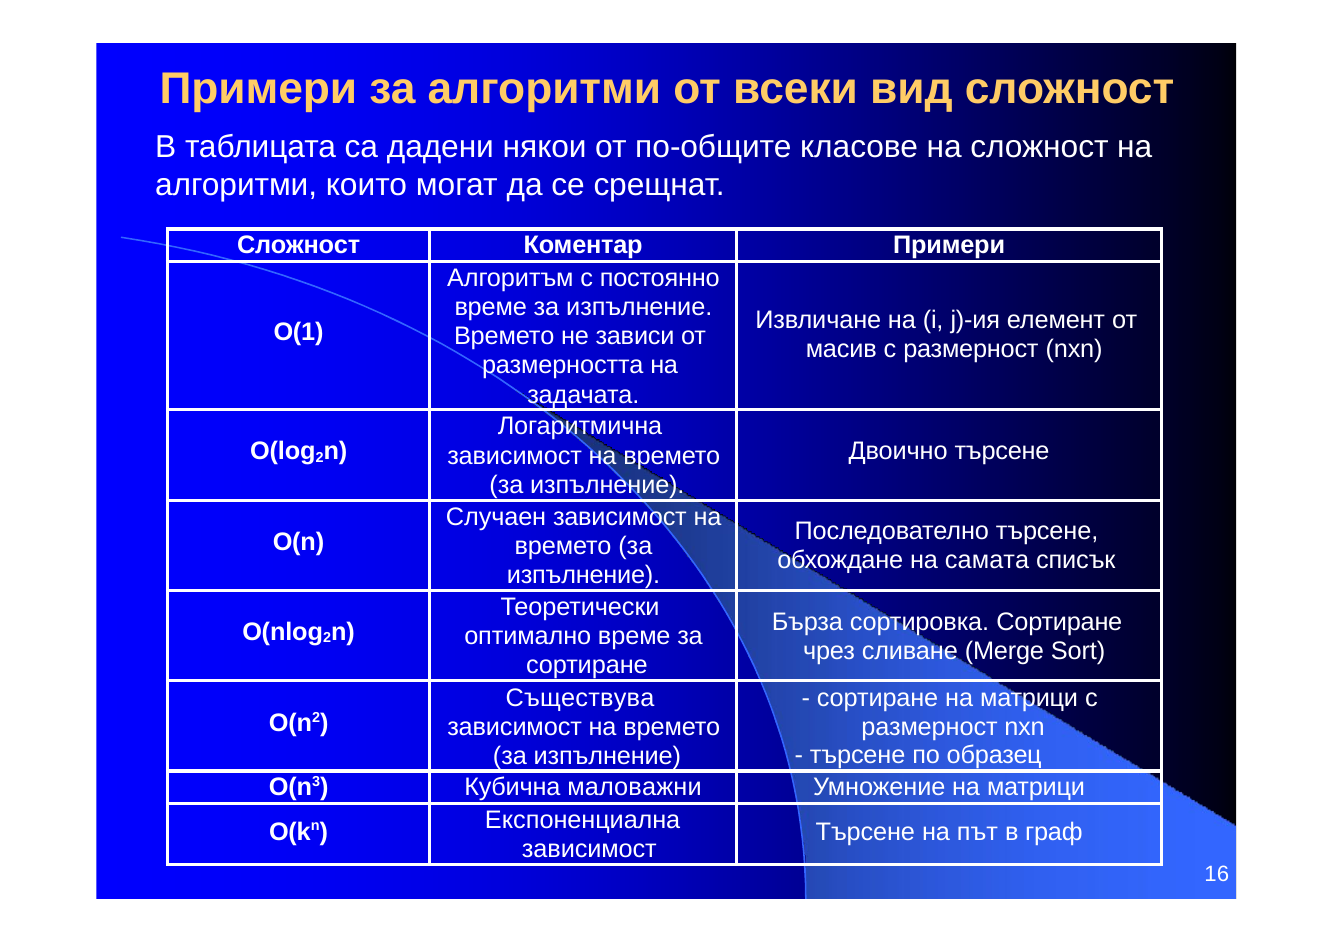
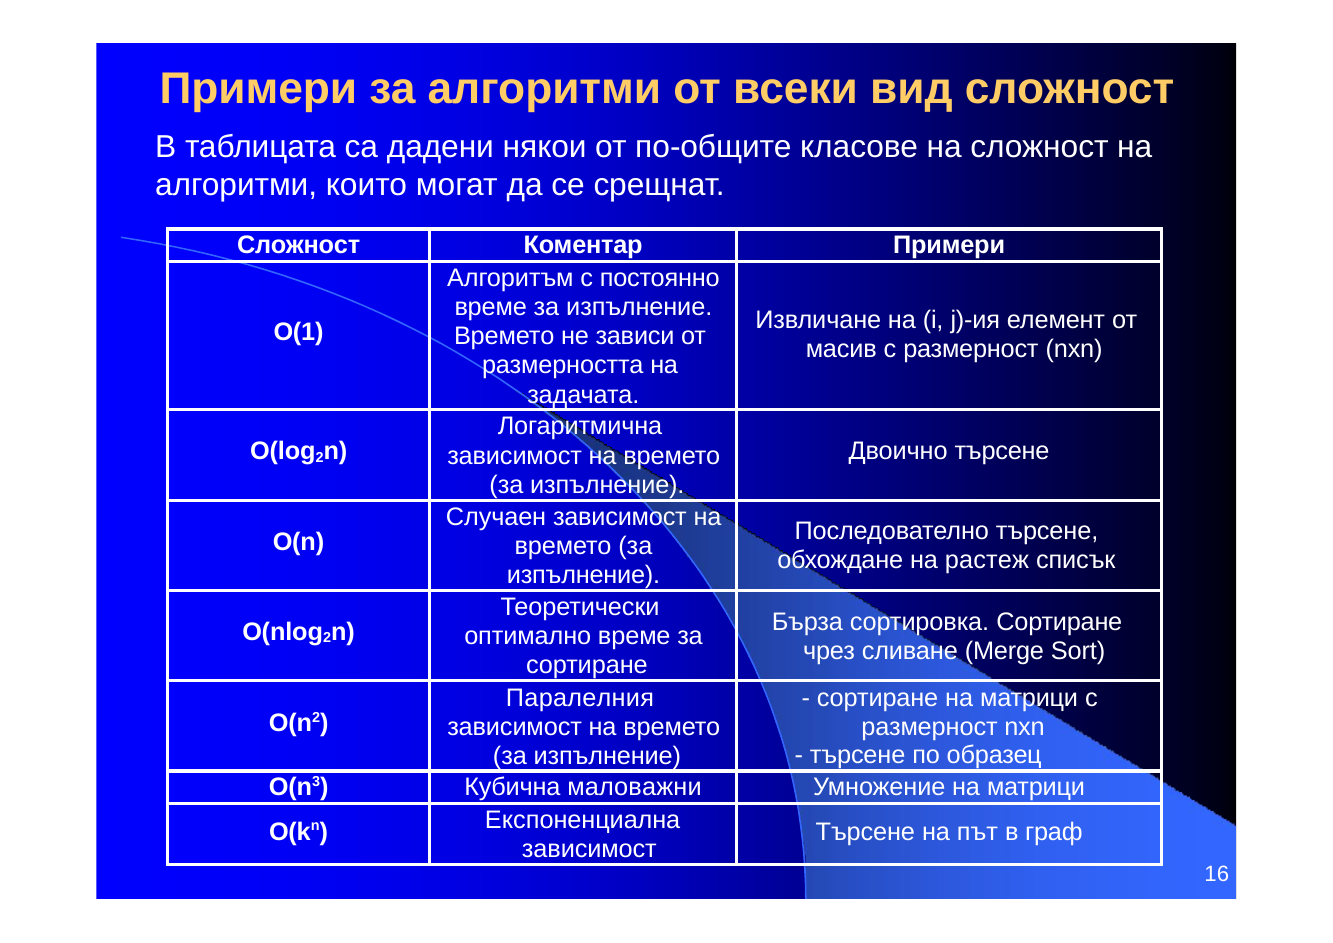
самата: самата -> растеж (987, 560)
Съществува: Съществува -> Паралелния (580, 698)
